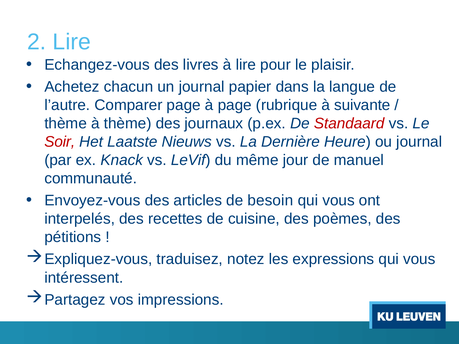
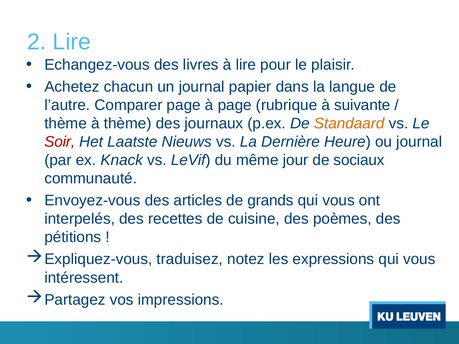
Standaard colour: red -> orange (349, 124)
manuel: manuel -> sociaux (359, 160)
besoin: besoin -> grands (271, 201)
